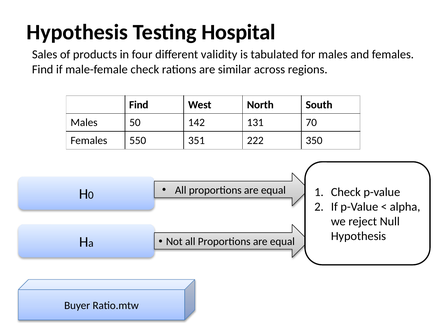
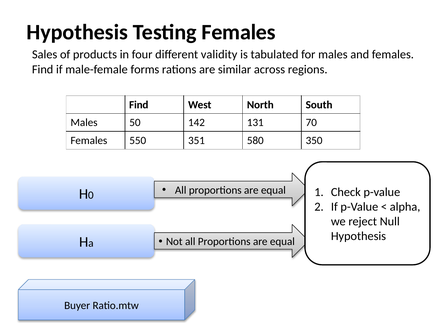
Testing Hospital: Hospital -> Females (239, 32)
male-female check: check -> forms (145, 69)
222: 222 -> 580 (255, 140)
